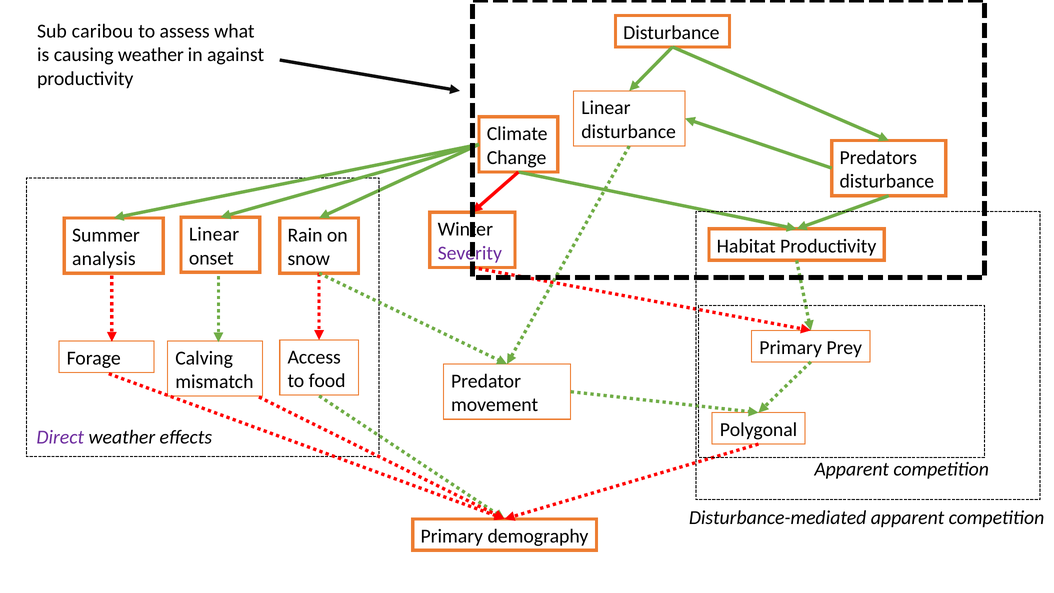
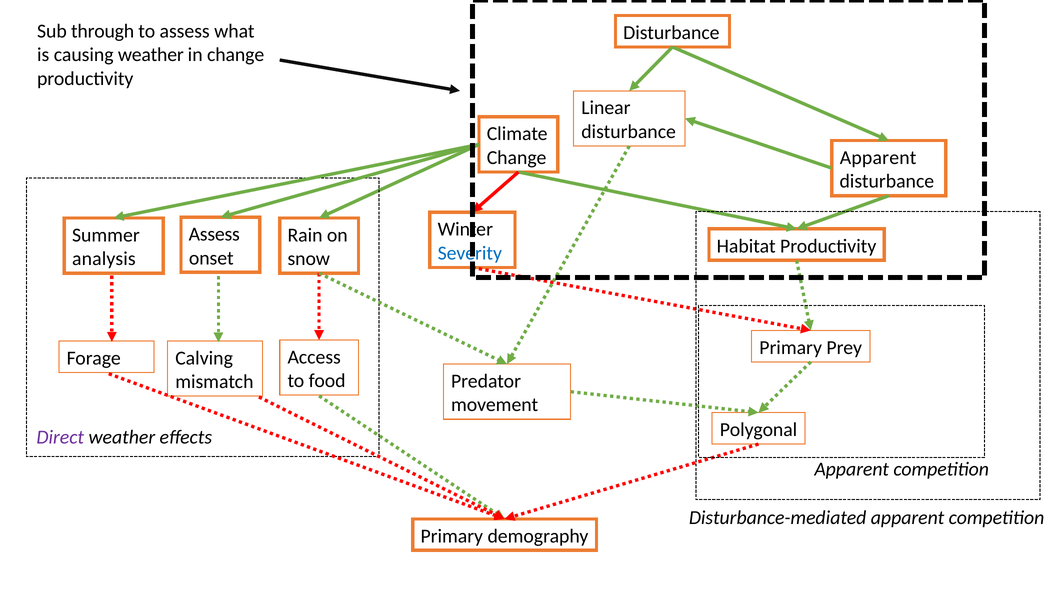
caribou: caribou -> through (103, 31)
in against: against -> change (236, 55)
Predators: Predators -> Apparent (878, 158)
Linear: Linear -> Assess (214, 234)
Severity colour: purple -> blue (470, 253)
